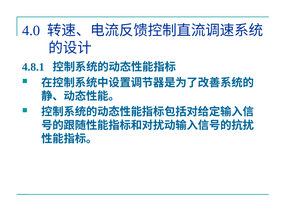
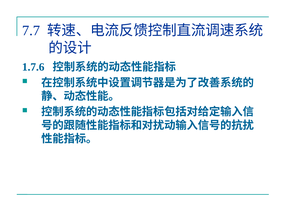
4.0: 4.0 -> 7.7 (31, 31)
4.8.1: 4.8.1 -> 1.7.6 (33, 67)
